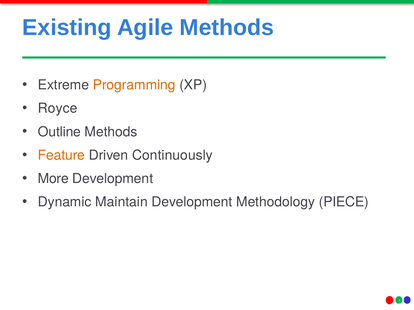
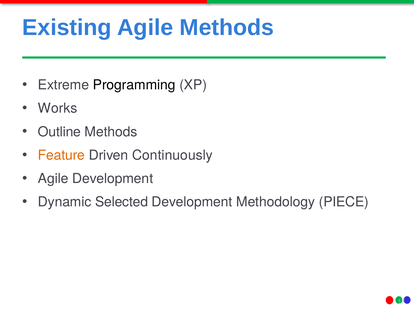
Programming colour: orange -> black (134, 85)
Royce: Royce -> Works (58, 109)
More: More -> Agile (53, 179)
Maintain: Maintain -> Selected (122, 202)
